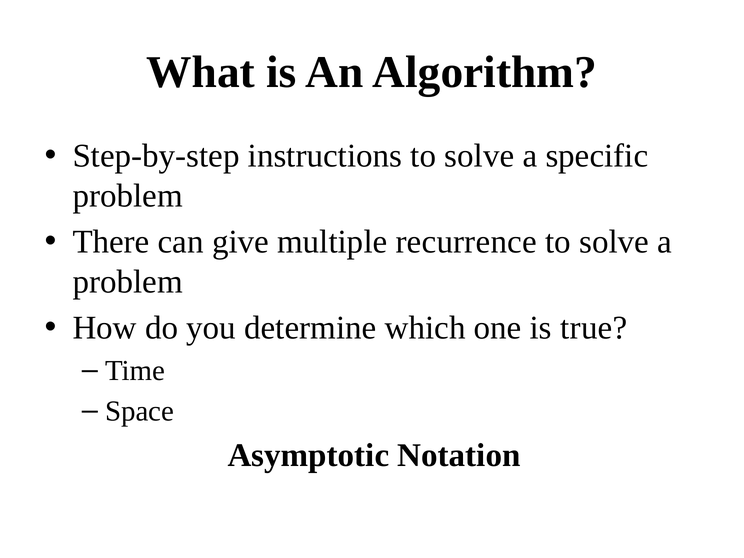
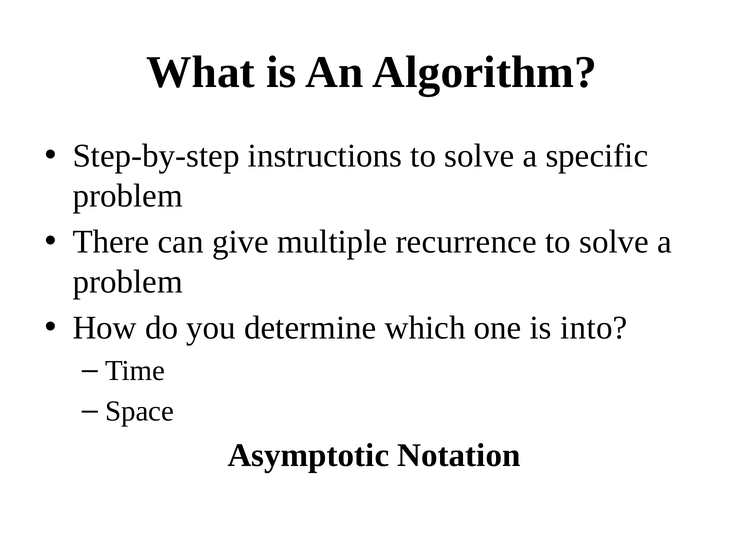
true: true -> into (594, 328)
